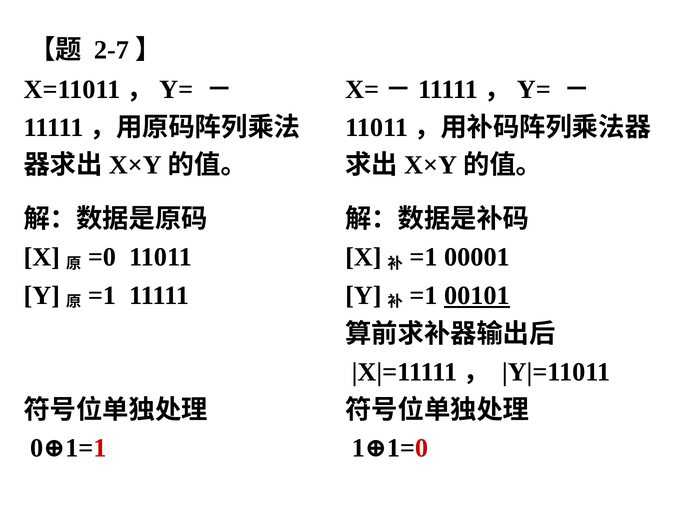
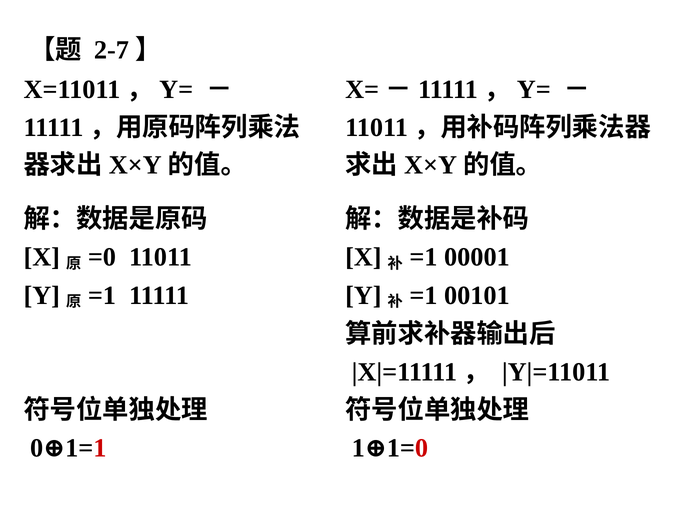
00101 underline: present -> none (477, 296)
